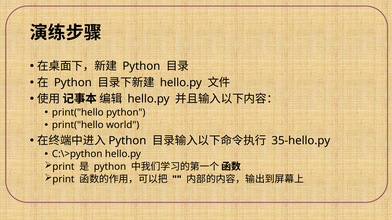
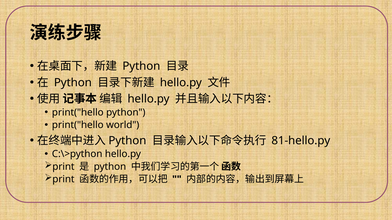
35-hello.py: 35-hello.py -> 81-hello.py (301, 141)
